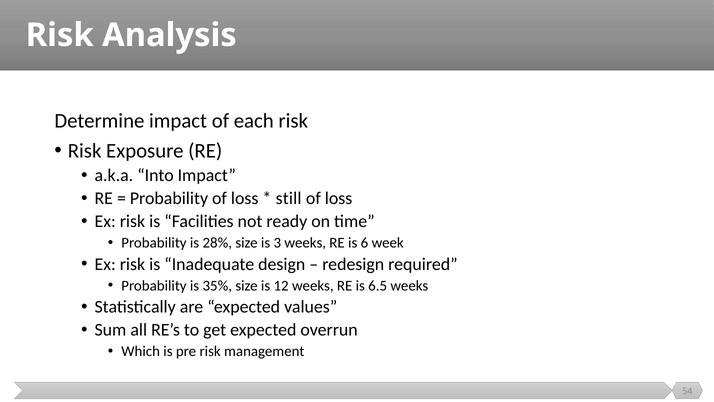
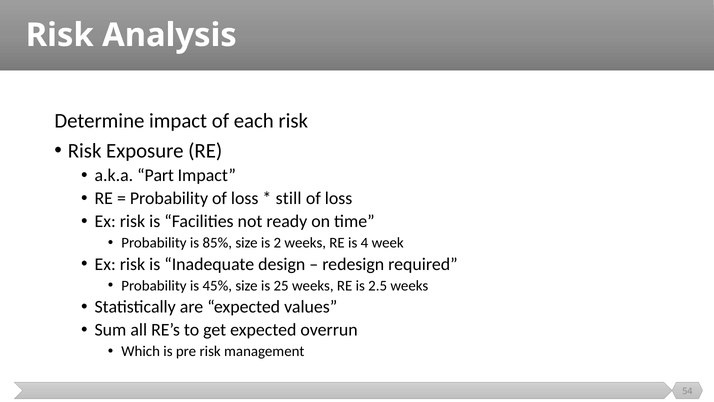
Into: Into -> Part (156, 175)
28%: 28% -> 85% (217, 243)
3: 3 -> 2 (277, 243)
6: 6 -> 4 (365, 243)
35%: 35% -> 45% (217, 285)
12: 12 -> 25 (281, 285)
6.5: 6.5 -> 2.5 (378, 285)
